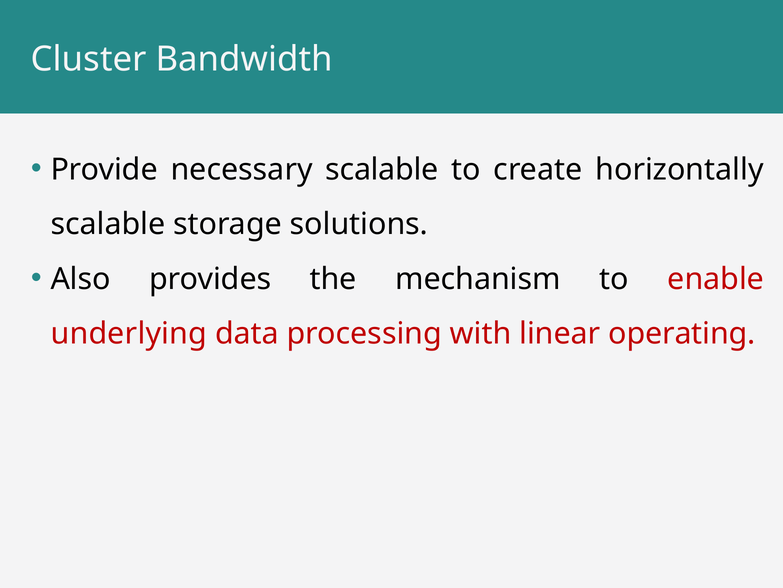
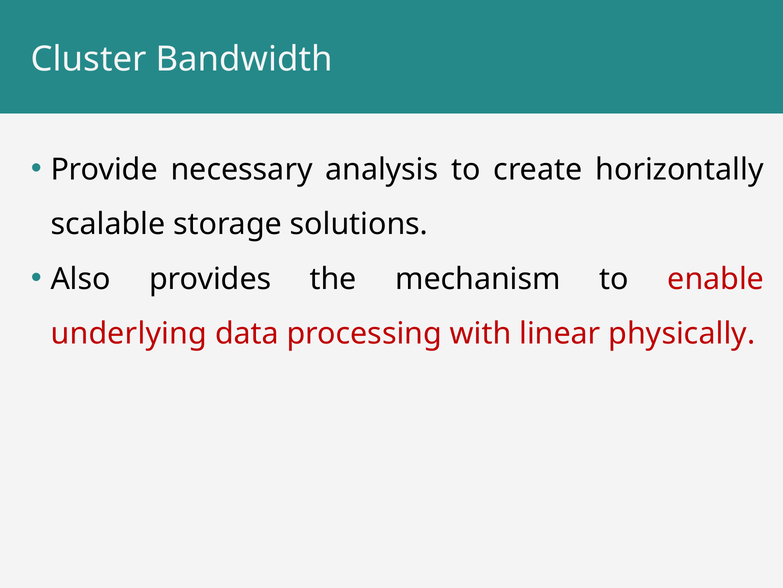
necessary scalable: scalable -> analysis (382, 169)
operating: operating -> physically (682, 333)
